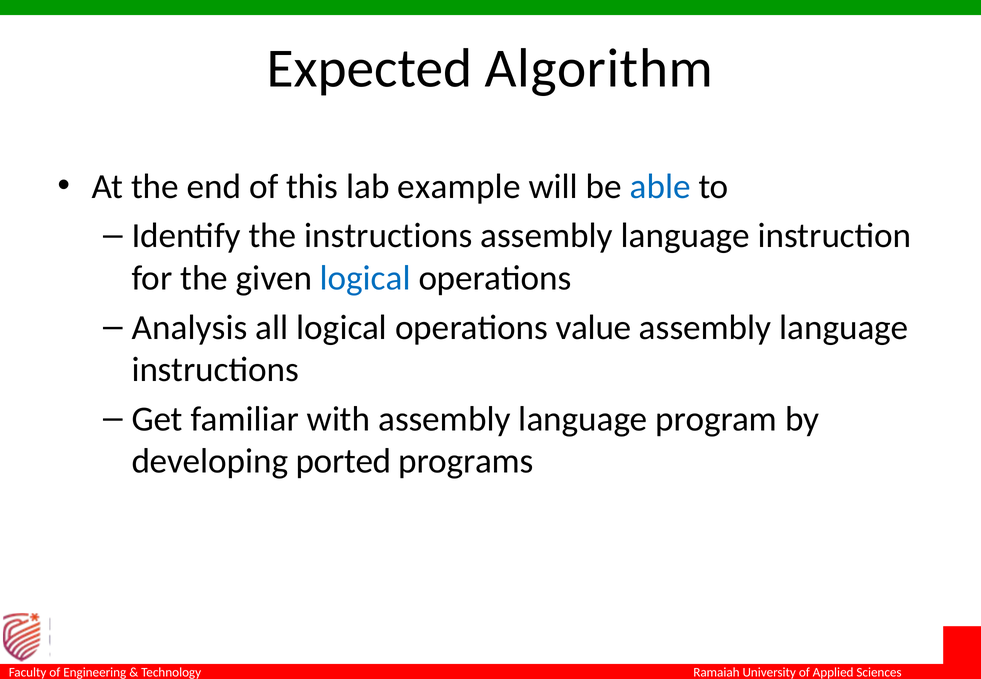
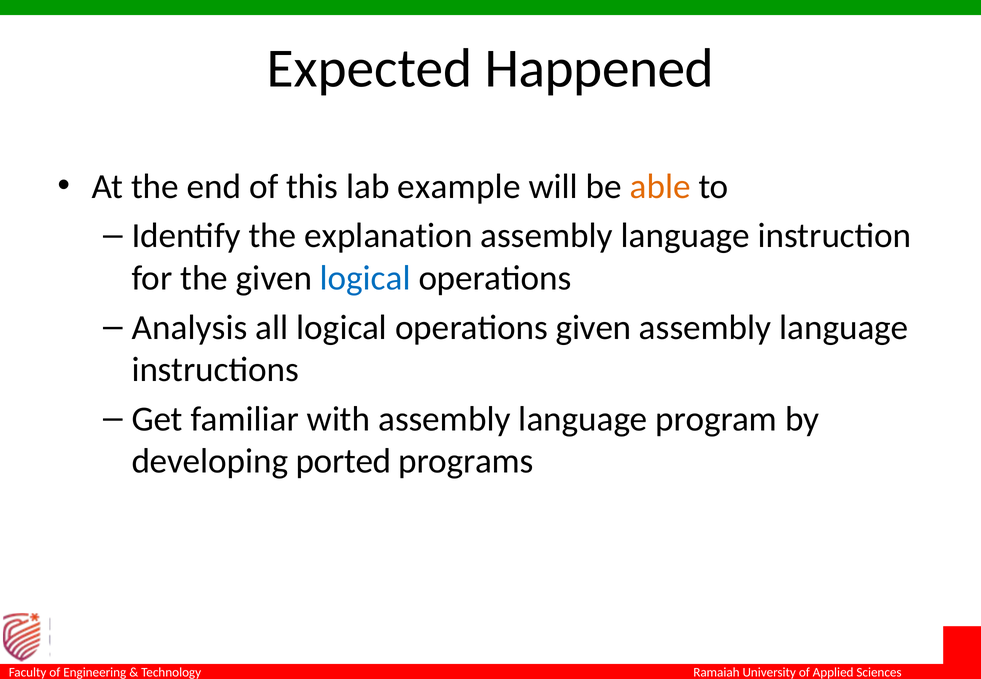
Algorithm: Algorithm -> Happened (599, 69)
able colour: blue -> orange (660, 187)
the instructions: instructions -> explanation (388, 236)
operations value: value -> given (594, 327)
